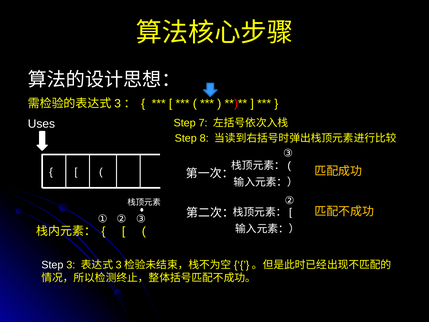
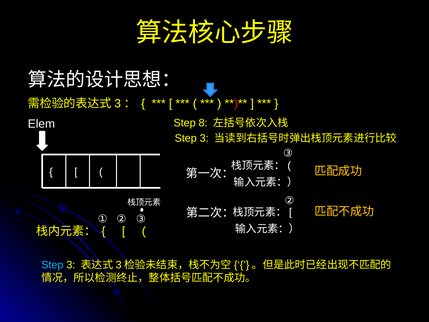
7: 7 -> 8 (203, 123)
Uses: Uses -> Elem (41, 124)
8: 8 -> 3 (204, 138)
Step colour: white -> light blue (52, 265)
